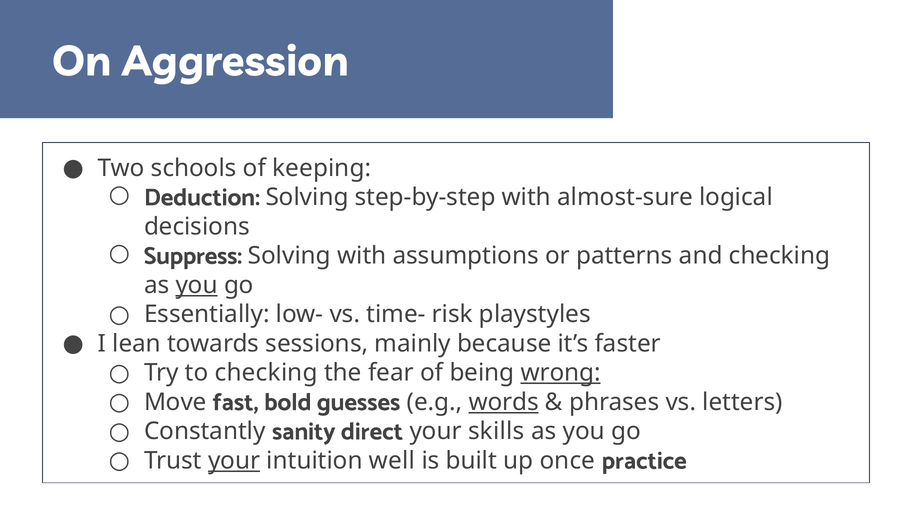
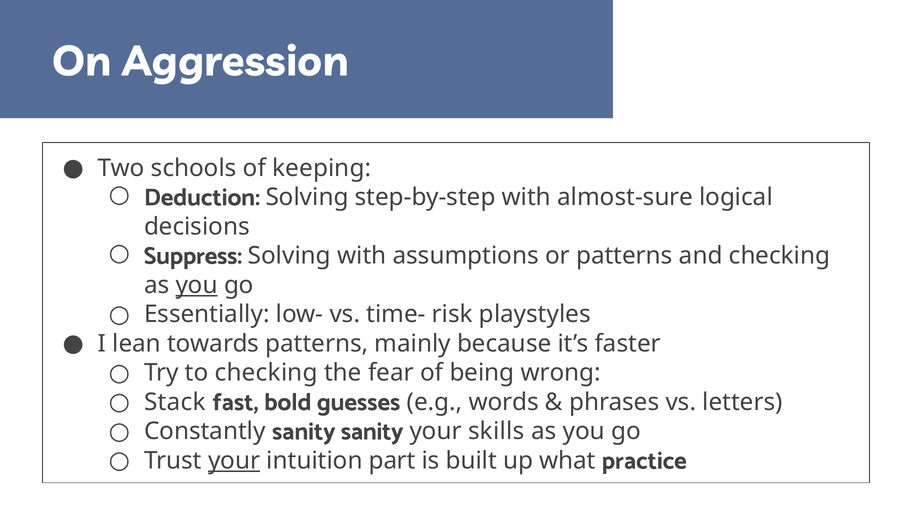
towards sessions: sessions -> patterns (317, 343)
wrong underline: present -> none (561, 373)
Move: Move -> Stack (175, 402)
words underline: present -> none (504, 402)
sanity direct: direct -> sanity (372, 431)
well: well -> part (392, 460)
once: once -> what (567, 460)
